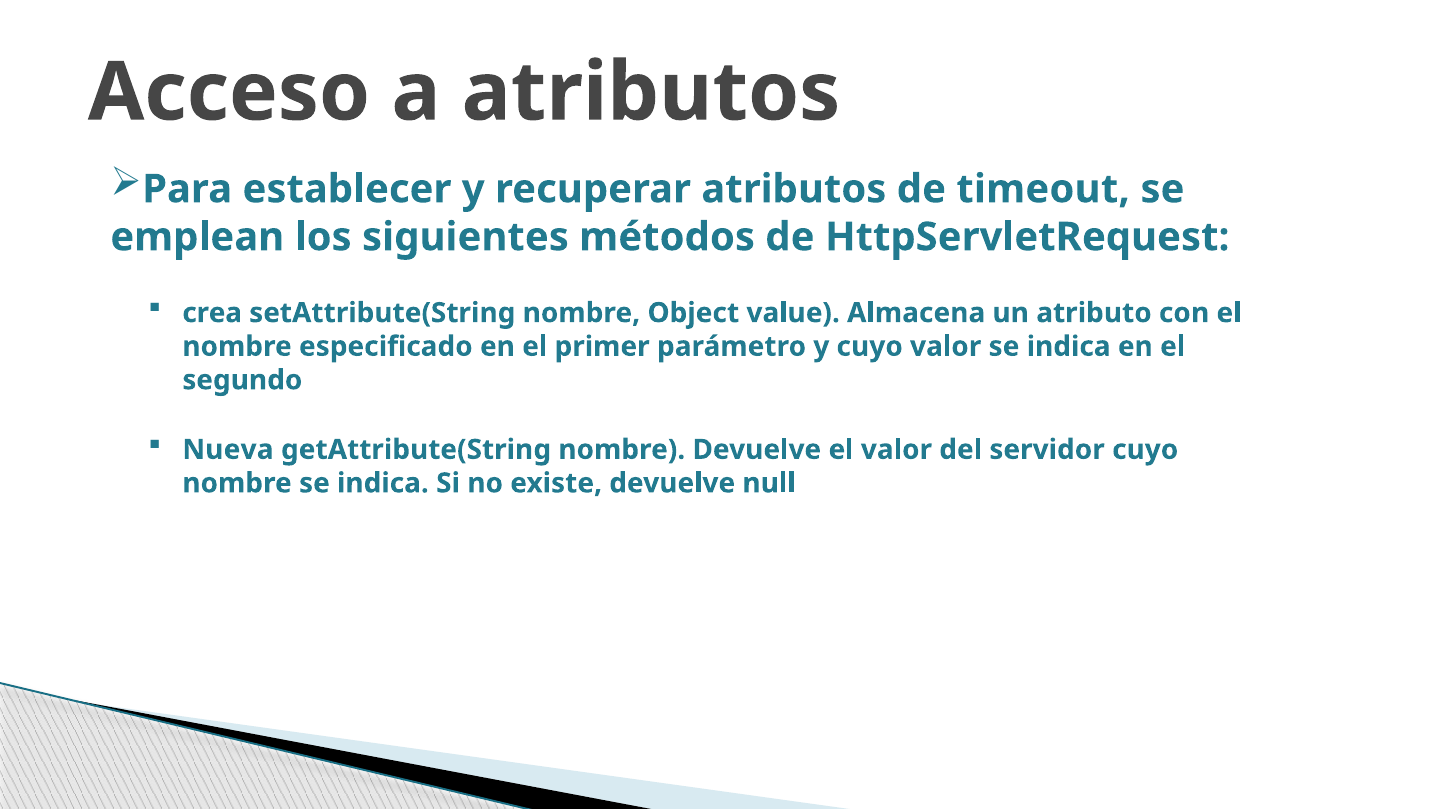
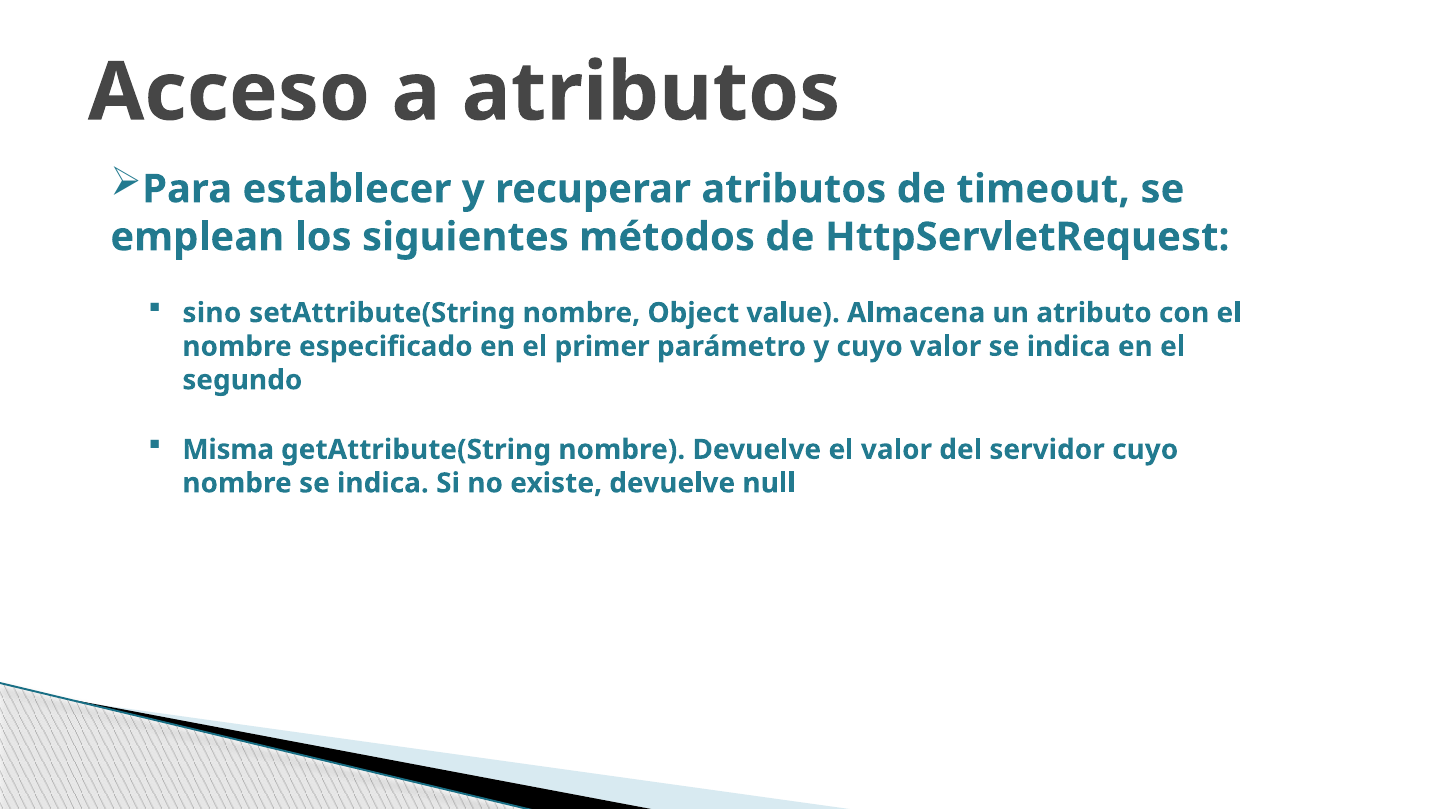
crea: crea -> sino (212, 313)
Nueva: Nueva -> Misma (228, 450)
